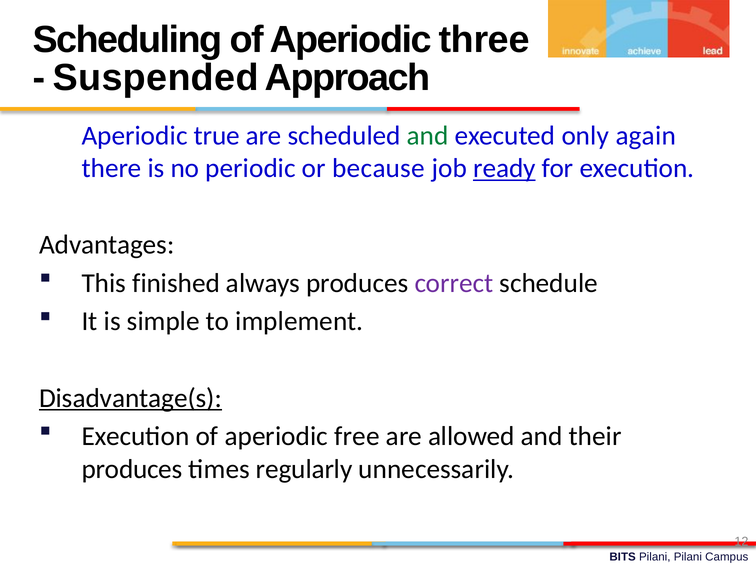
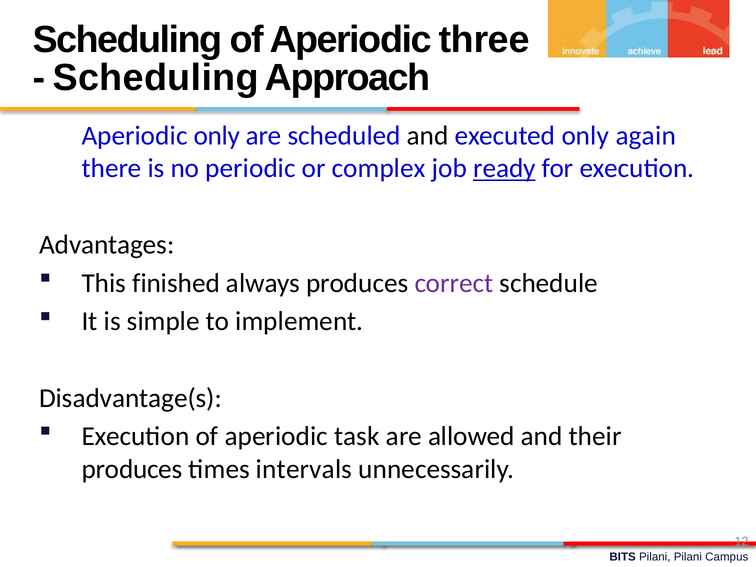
Suspended: Suspended -> Scheduling (156, 78)
Aperiodic true: true -> only (217, 136)
and colour: green -> black (428, 136)
because: because -> complex (379, 168)
Disadvantage(s underline: present -> none (130, 398)
free: free -> task (357, 436)
regularly: regularly -> intervals (304, 469)
